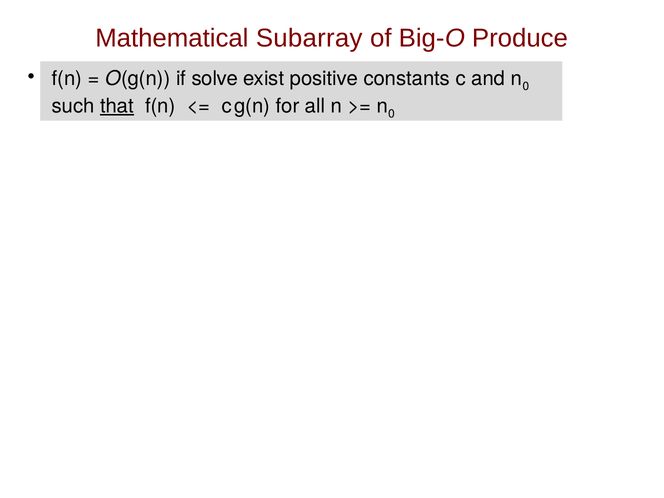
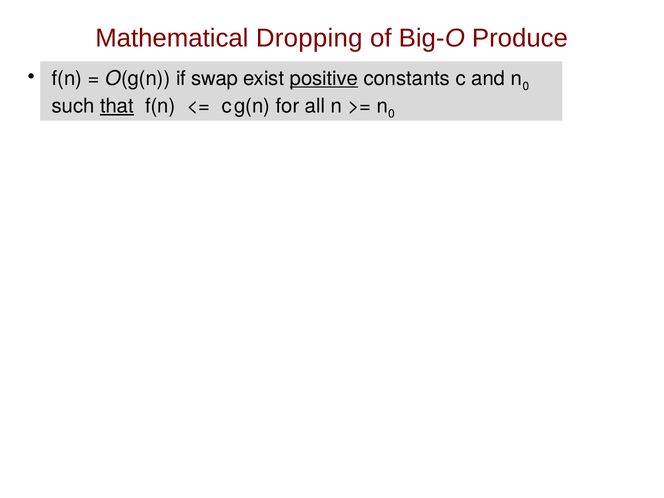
Subarray: Subarray -> Dropping (309, 38)
solve: solve -> swap (215, 78)
positive underline: none -> present (324, 78)
